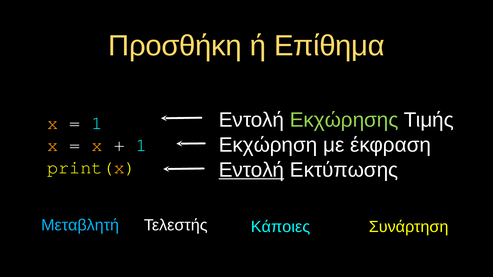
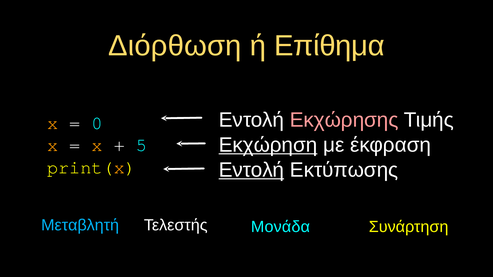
Προσθήκη: Προσθήκη -> Διόρθωση (175, 46)
Εκχώρησης colour: light green -> pink (344, 120)
1: 1 -> 0 (97, 123)
Εκχώρηση underline: none -> present (268, 145)
1: 1 -> 5 (141, 145)
Κάποιες: Κάποιες -> Μονάδα (280, 227)
